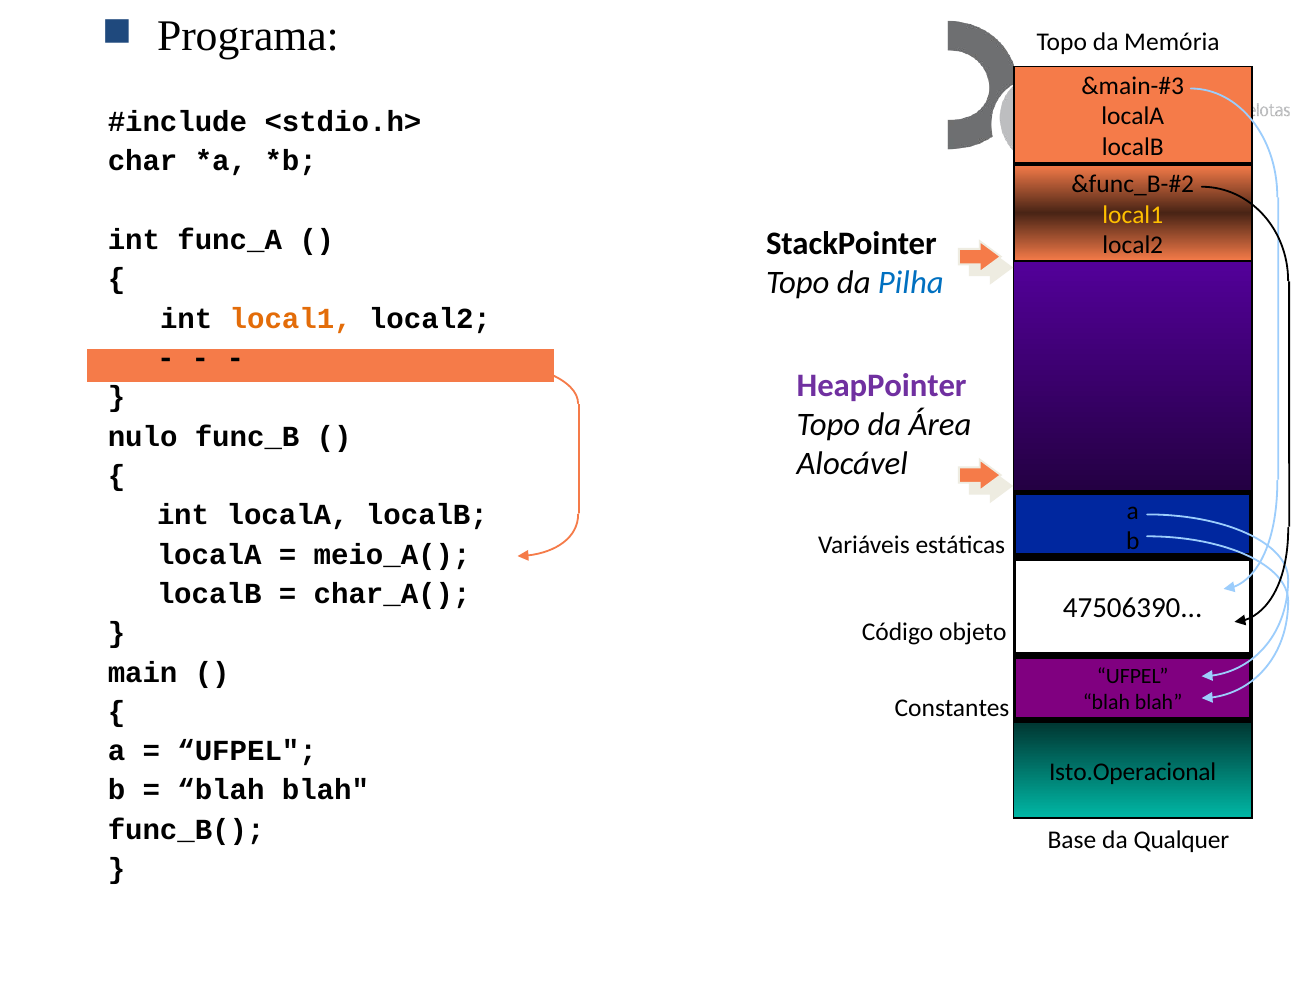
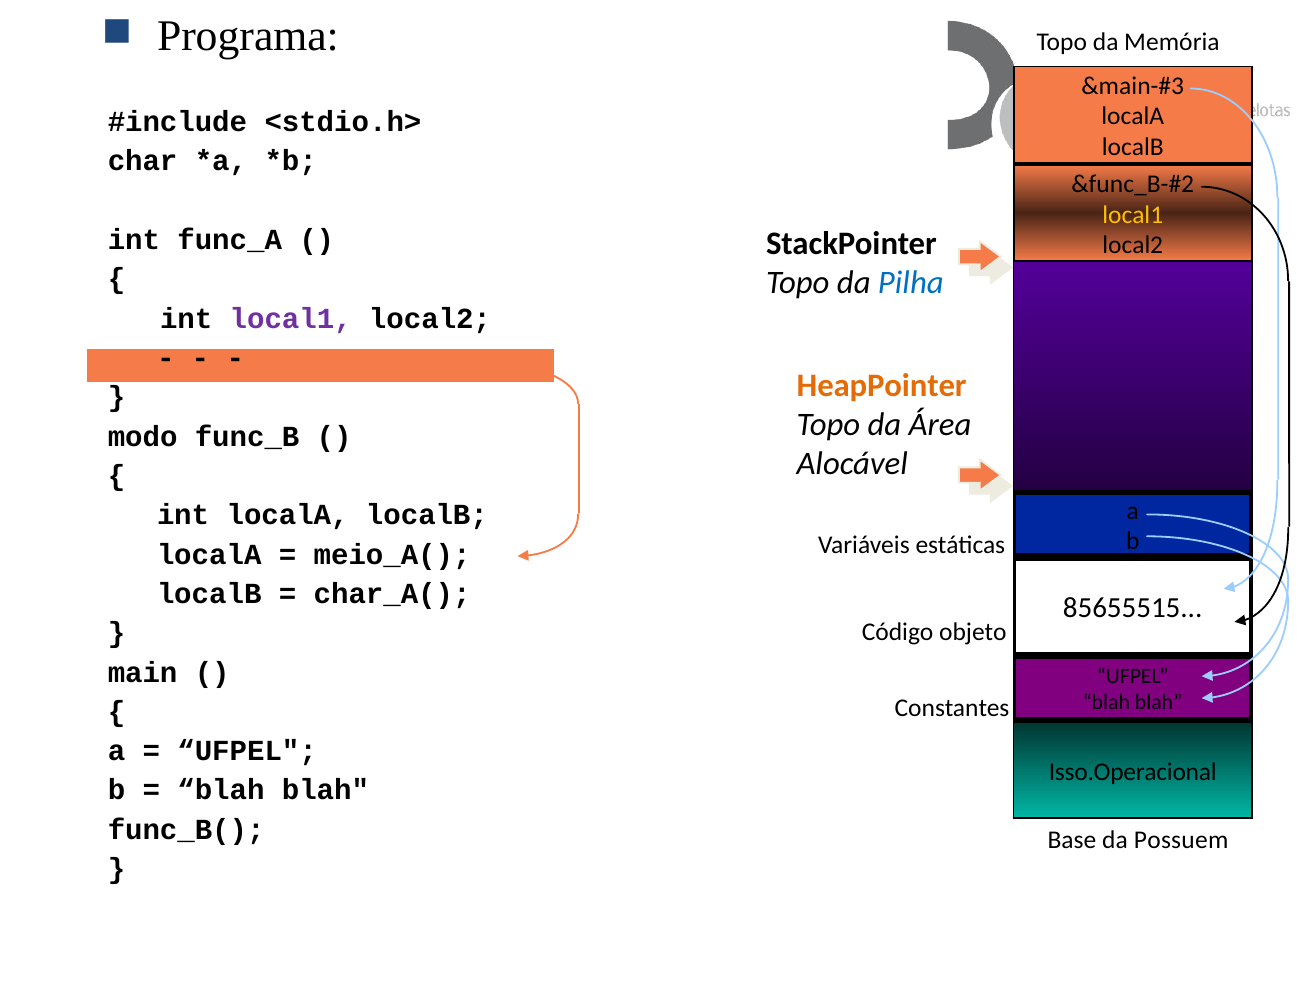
local1 colour: orange -> purple (291, 319)
HeapPointer colour: purple -> orange (882, 386)
nulo: nulo -> modo (143, 437)
47506390: 47506390 -> 85655515 (1133, 608)
Isto.Operacional: Isto.Operacional -> Isso.Operacional (1133, 772)
Qualquer: Qualquer -> Possuem (1181, 840)
